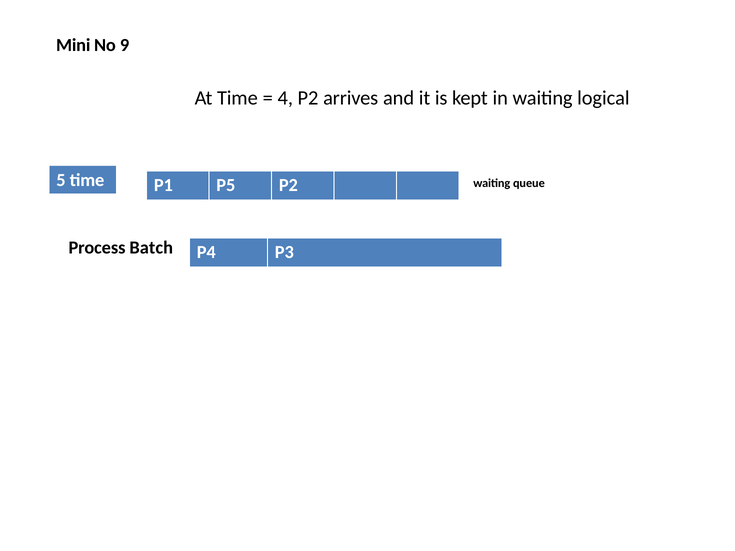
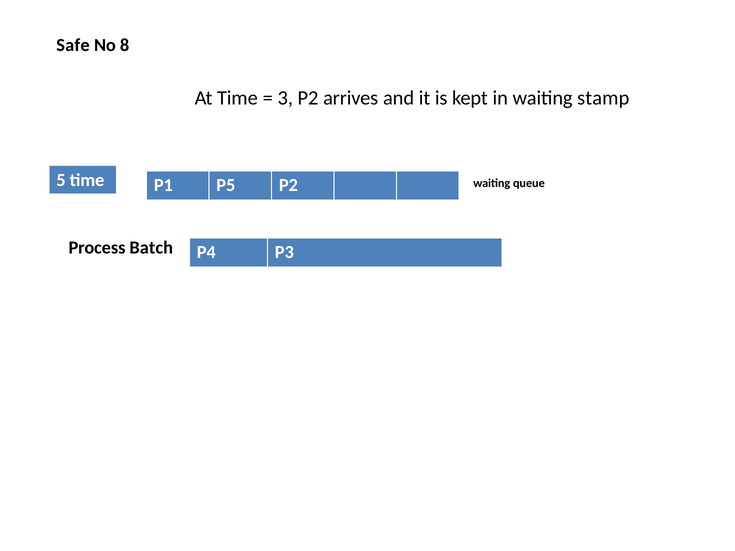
Mini: Mini -> Safe (73, 45)
9: 9 -> 8 (125, 45)
4: 4 -> 3 (285, 98)
logical: logical -> stamp (603, 98)
